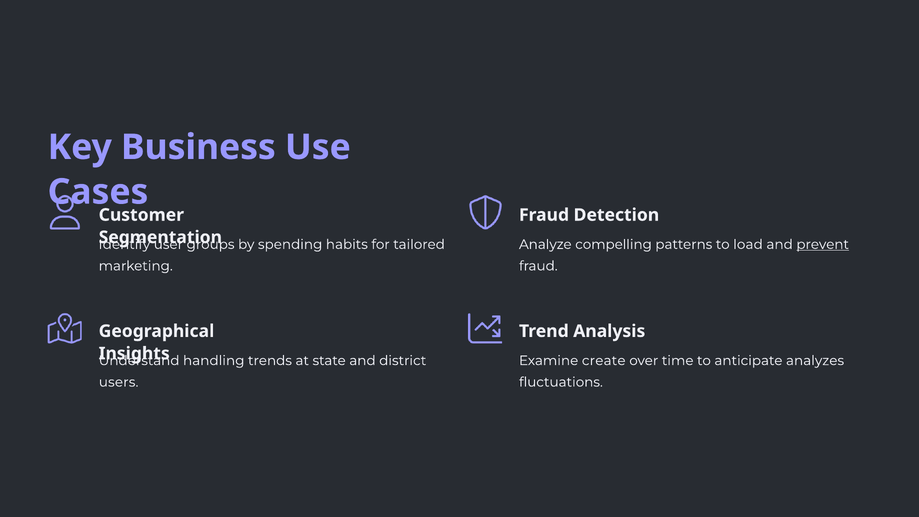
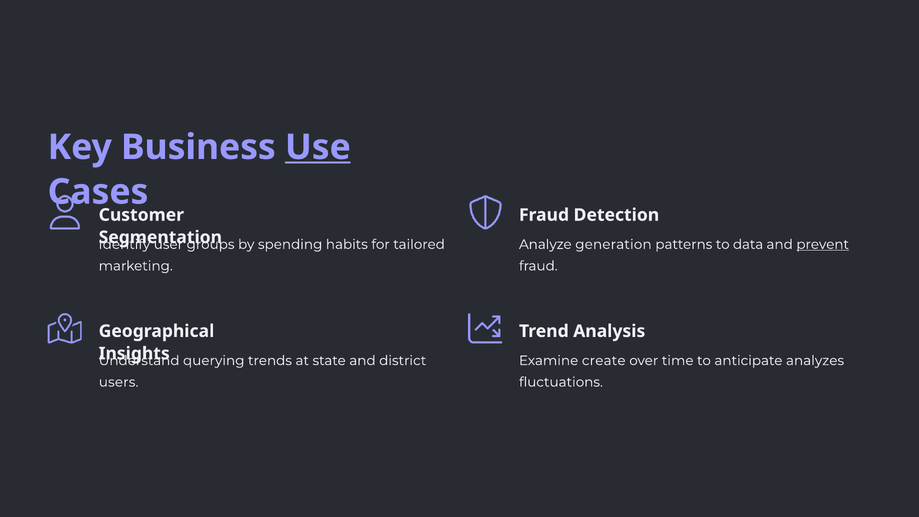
Use underline: none -> present (318, 147)
compelling: compelling -> generation (613, 244)
load: load -> data (748, 244)
handling: handling -> querying (214, 361)
